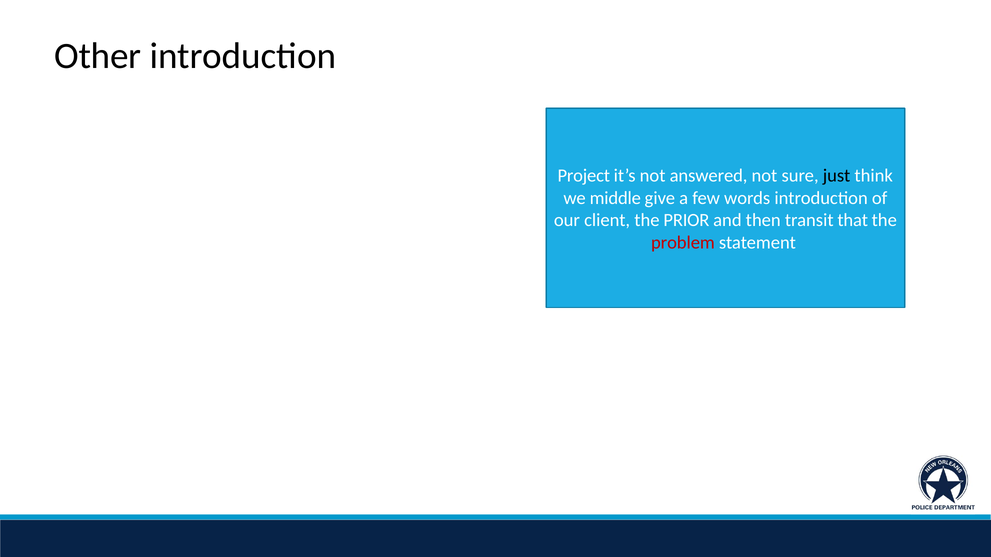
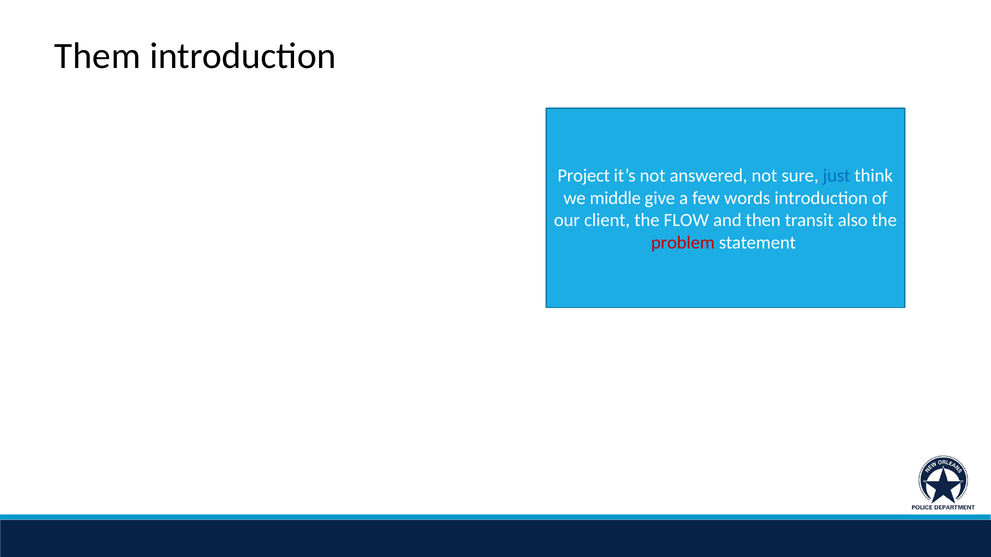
Other: Other -> Them (98, 56)
just colour: black -> blue (837, 176)
PRIOR: PRIOR -> FLOW (686, 220)
that: that -> also (853, 220)
